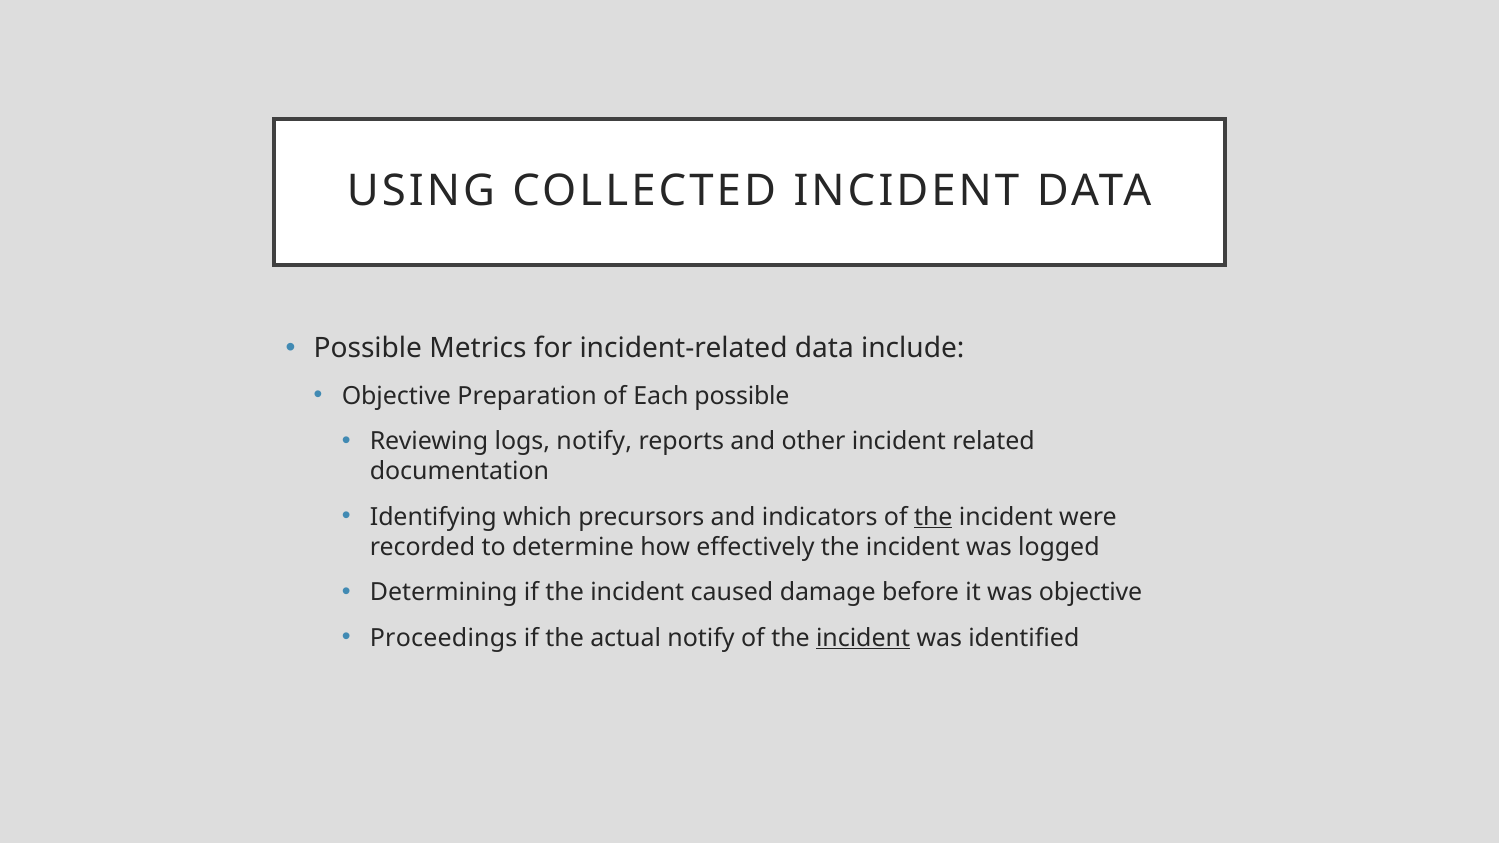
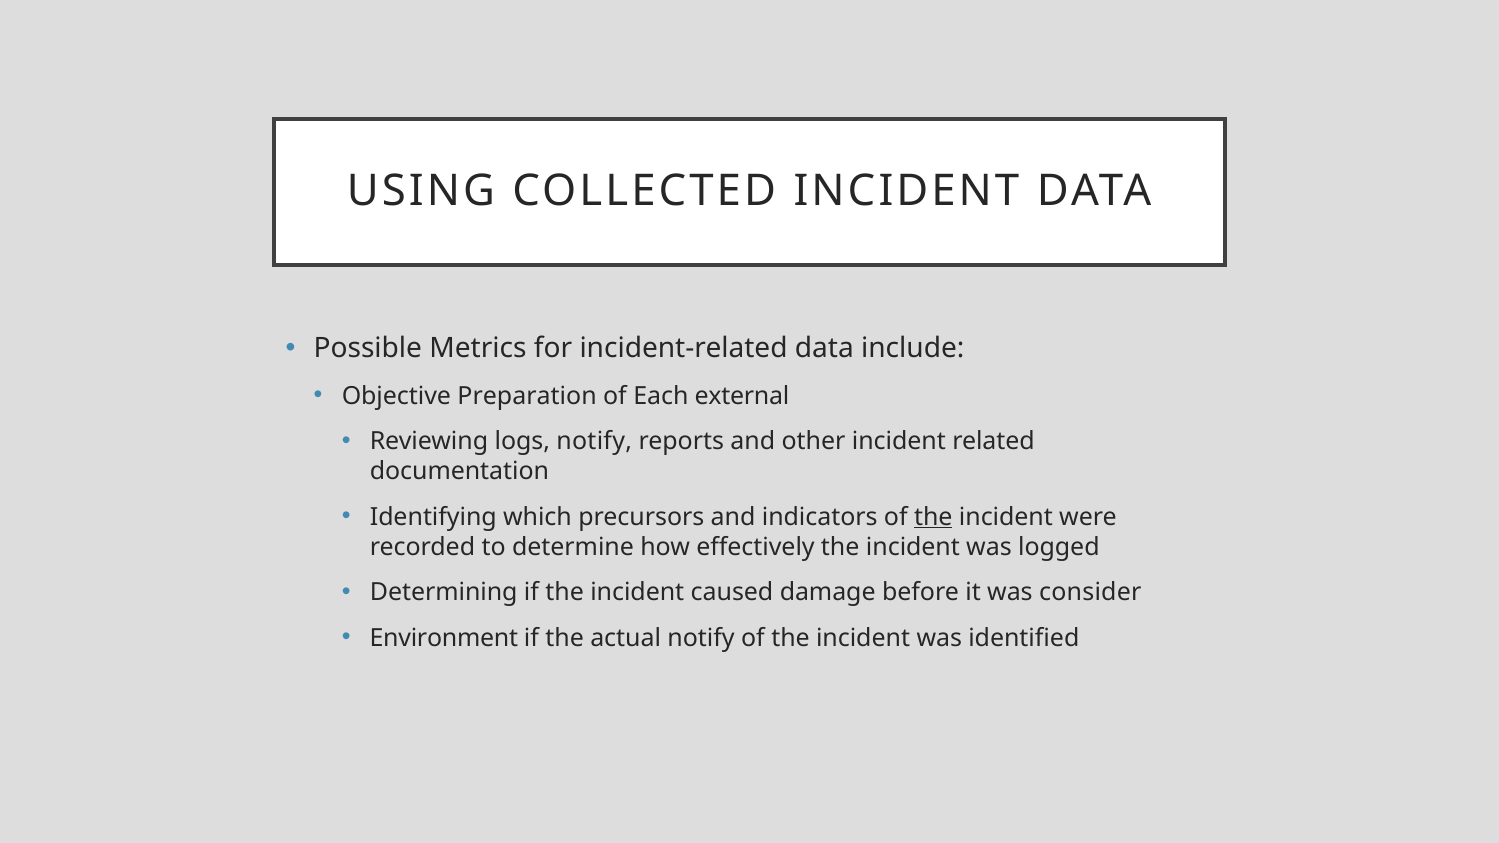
Each possible: possible -> external (742, 396)
was objective: objective -> consider (1090, 592)
Proceedings: Proceedings -> Environment (444, 638)
incident underline: present -> none (863, 638)
